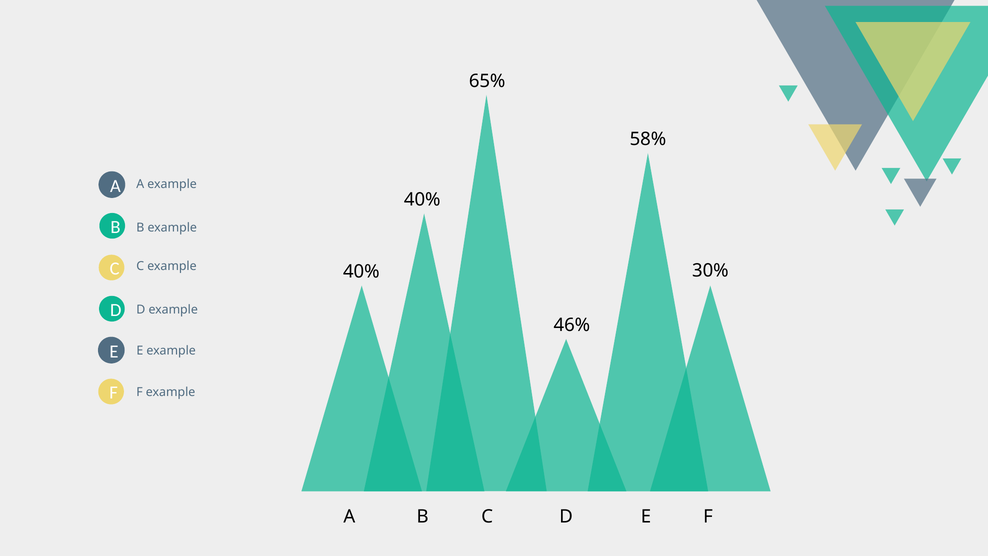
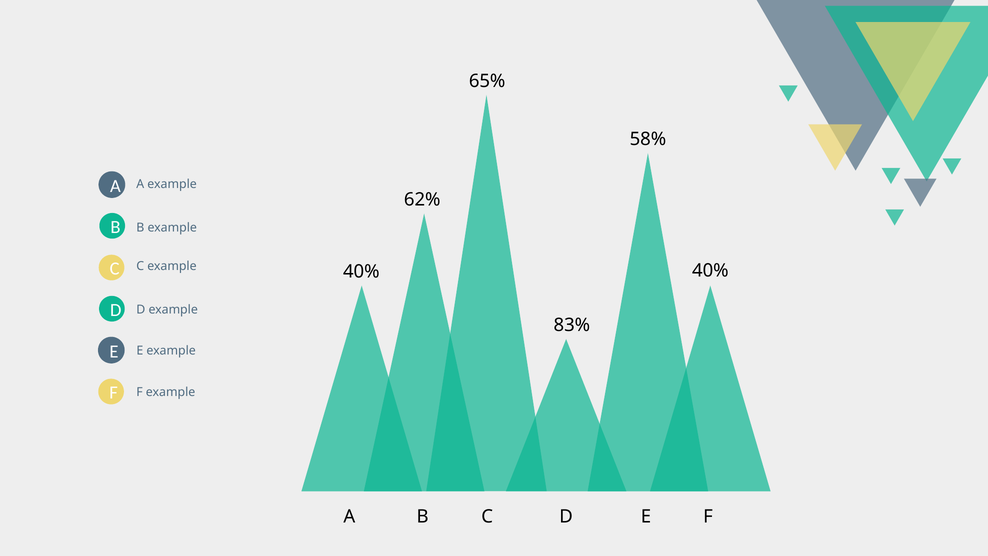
40%: 40% -> 62% (422, 200)
30%: 30% -> 40% (710, 271)
46%: 46% -> 83% (572, 325)
